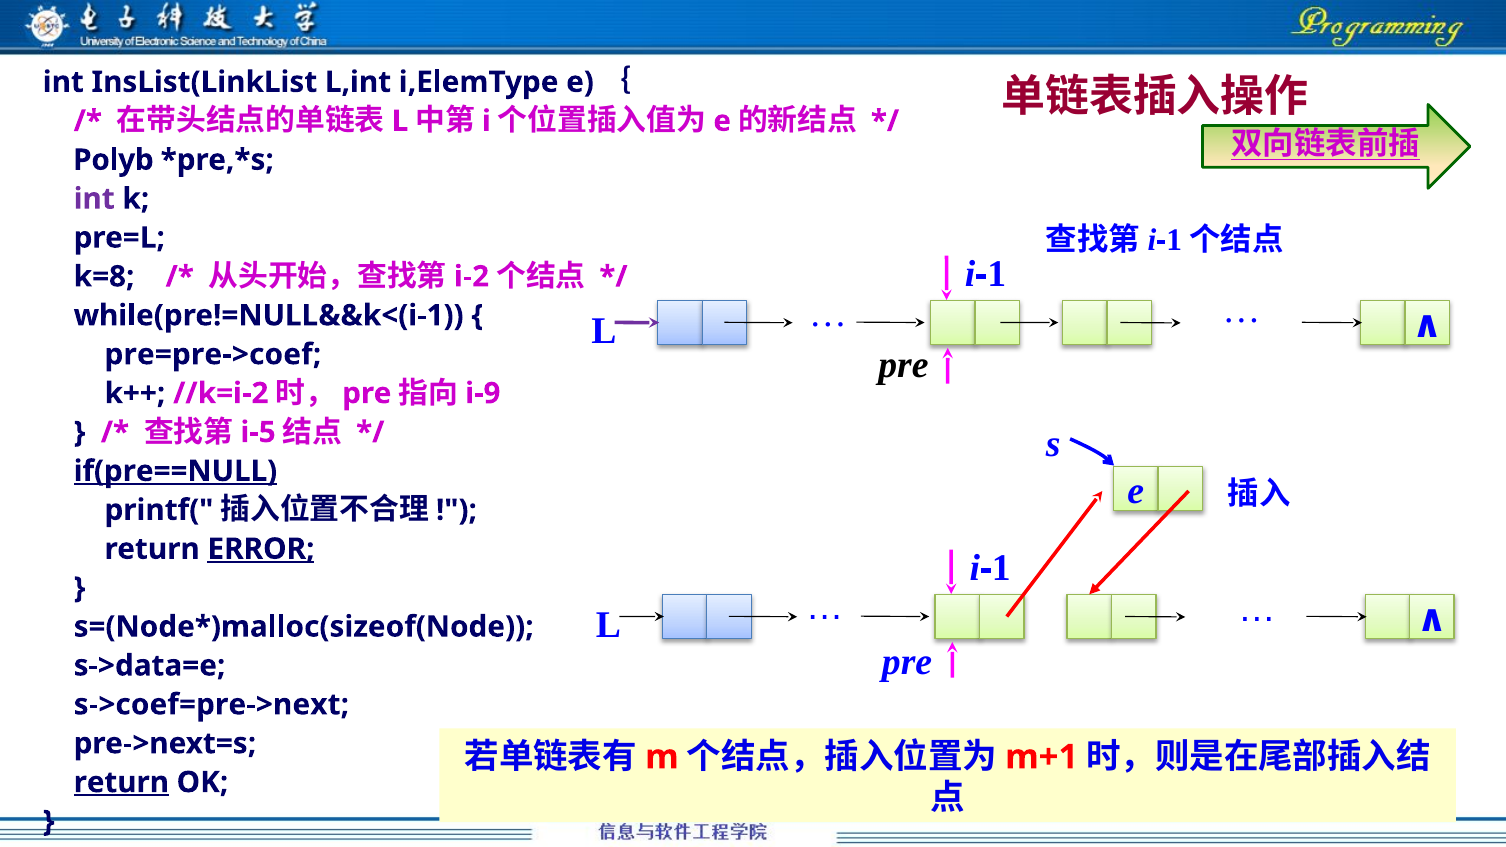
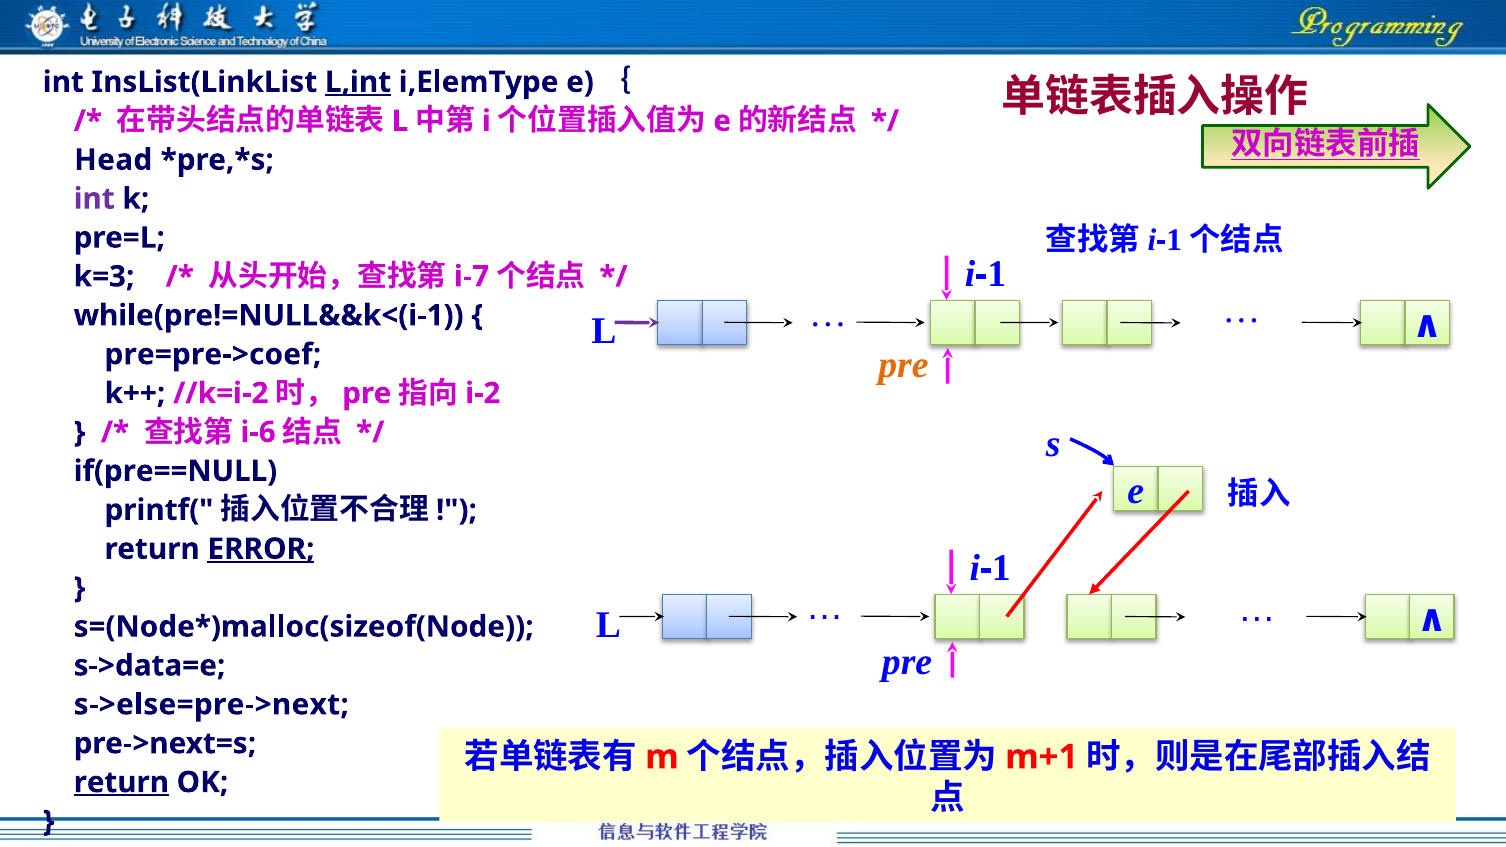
L,int underline: none -> present (358, 82)
Polyb: Polyb -> Head (113, 160)
k=8: k=8 -> k=3 (104, 277)
i-2: i-2 -> i-7 (472, 277)
pre colour: black -> orange (904, 365)
i-9: i-9 -> i-2 (483, 393)
i-5: i-5 -> i-6 (258, 432)
if(pre==NULL underline: present -> none (175, 471)
s->coef=pre->next: s->coef=pre->next -> s->else=pre->next (211, 705)
